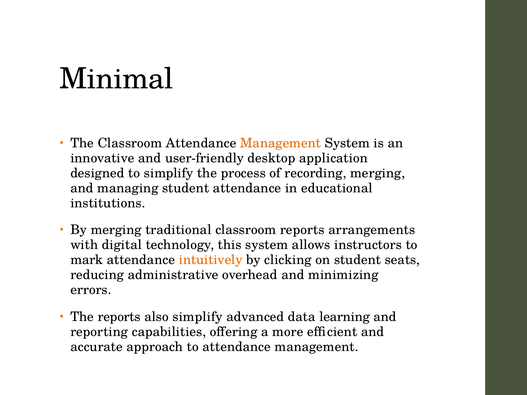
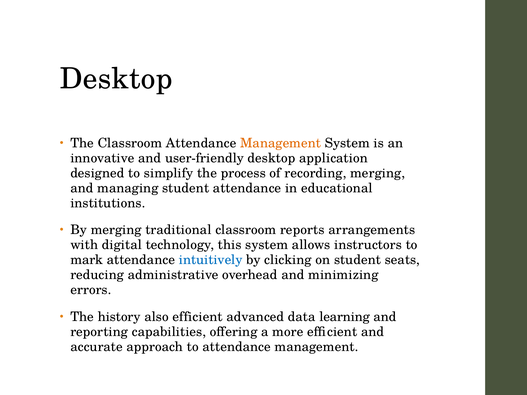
Minimal: Minimal -> Desktop (116, 79)
intuitively colour: orange -> blue (211, 260)
The reports: reports -> history (119, 317)
also simplify: simplify -> efficient (198, 317)
